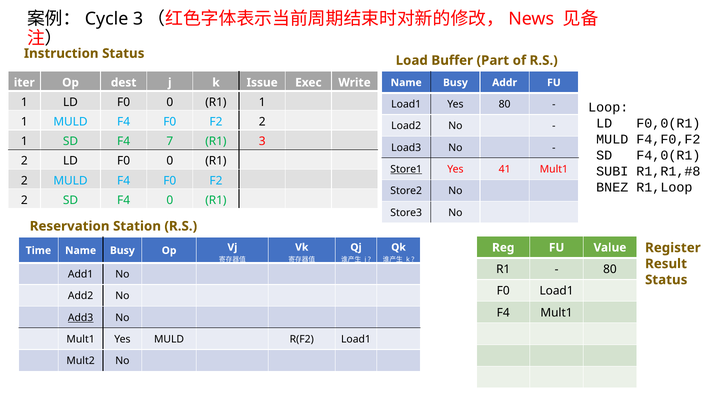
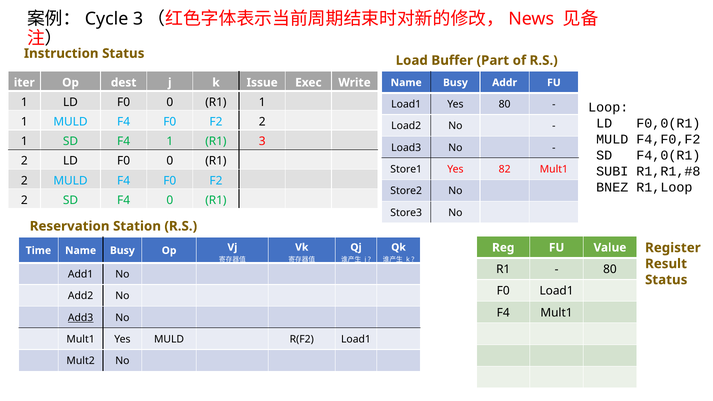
F4 7: 7 -> 1 (170, 141)
Store1 underline: present -> none (406, 169)
41: 41 -> 82 (505, 169)
